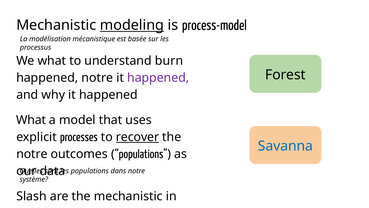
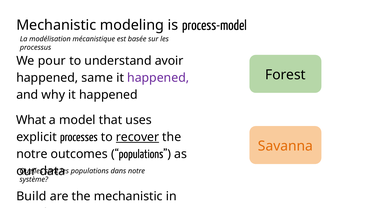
modeling underline: present -> none (132, 25)
We what: what -> pour (52, 61)
burn: burn -> avoir (169, 61)
happened notre: notre -> same (97, 78)
Savanna colour: blue -> orange (285, 146)
Slash: Slash -> Build (31, 196)
